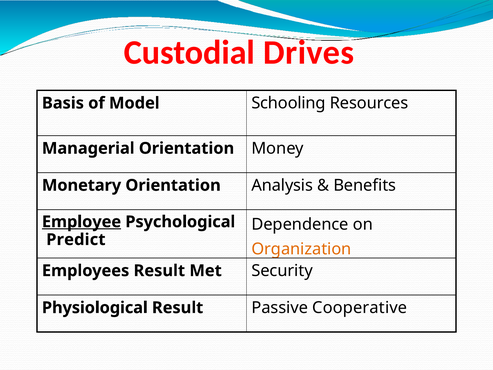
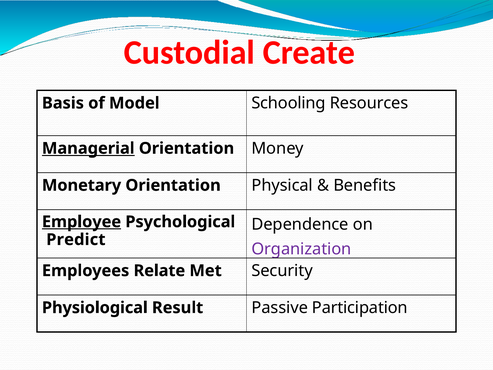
Drives: Drives -> Create (309, 52)
Managerial underline: none -> present (88, 148)
Analysis: Analysis -> Physical (282, 185)
Organization colour: orange -> purple (301, 249)
Employees Result: Result -> Relate (159, 271)
Cooperative: Cooperative -> Participation (360, 308)
